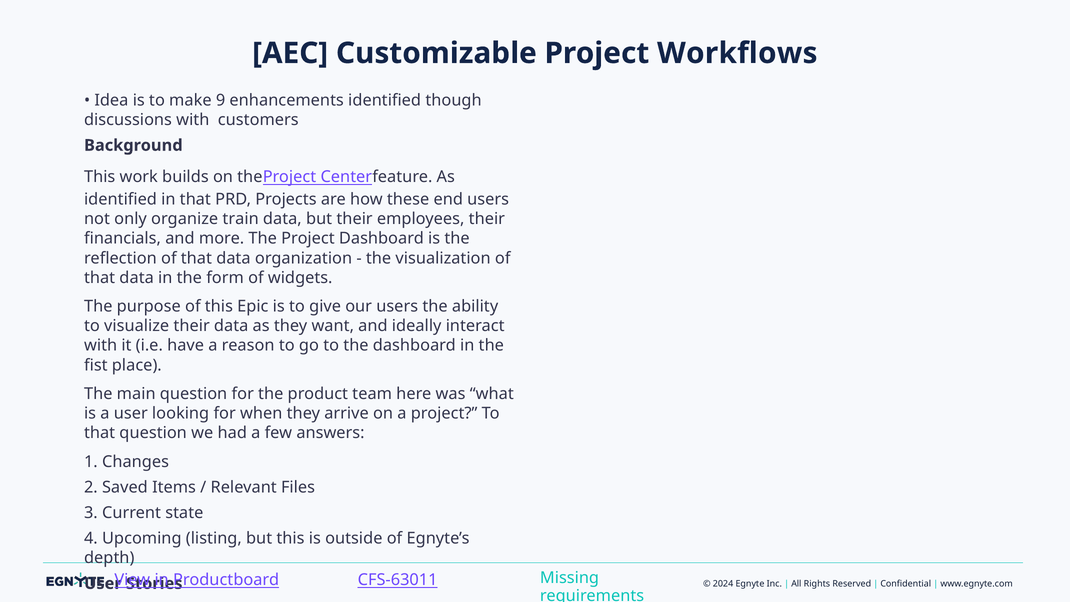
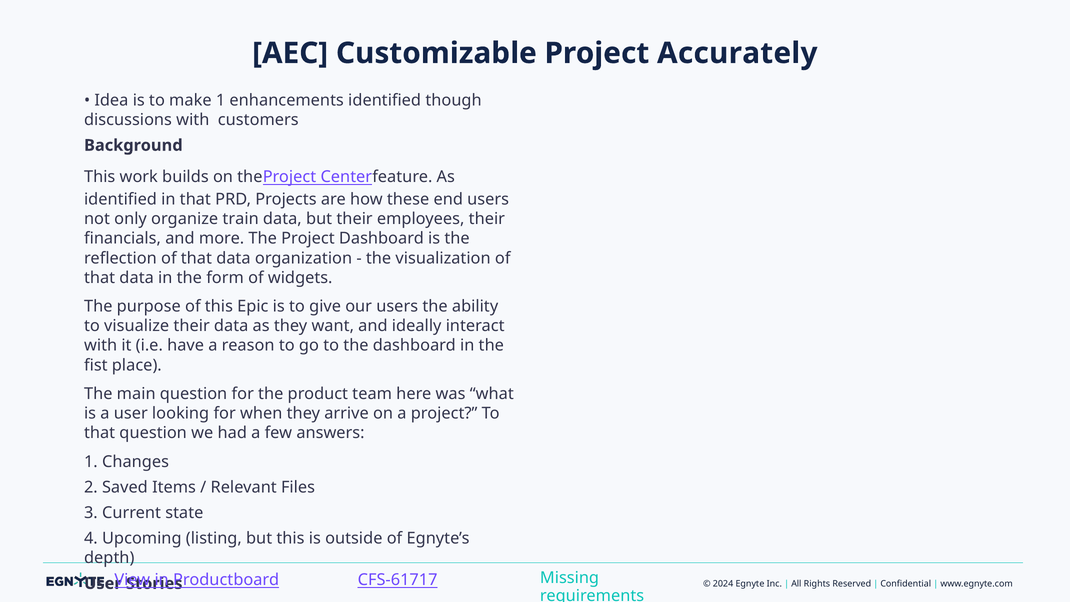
Workflows: Workflows -> Accurately (737, 53)
make 9: 9 -> 1 (221, 100)
CFS-63011: CFS-63011 -> CFS-61717 (398, 580)
